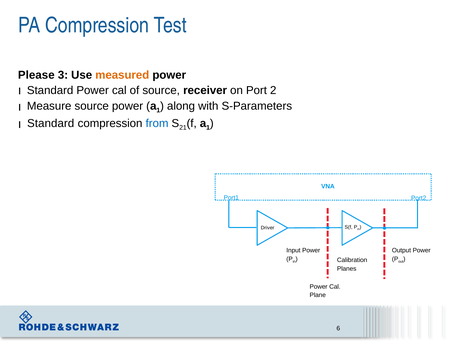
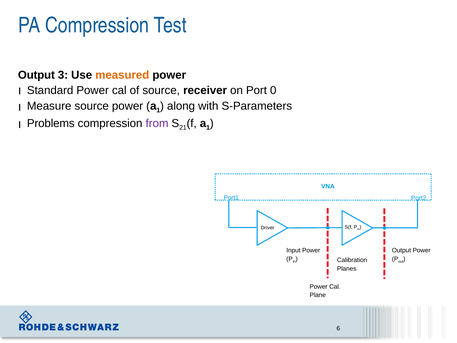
Please: Please -> Output (36, 75)
2: 2 -> 0 (273, 90)
Standard: Standard -> Problems (51, 123)
from colour: blue -> purple (157, 123)
